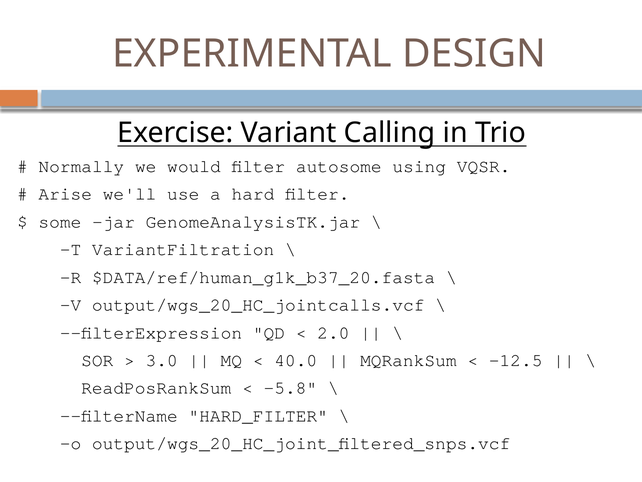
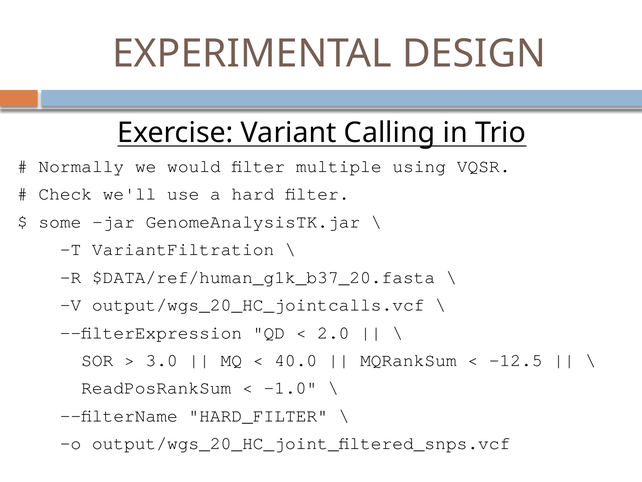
autosome: autosome -> multiple (339, 166)
Arise: Arise -> Check (65, 194)
-5.8: -5.8 -> -1.0 (290, 388)
